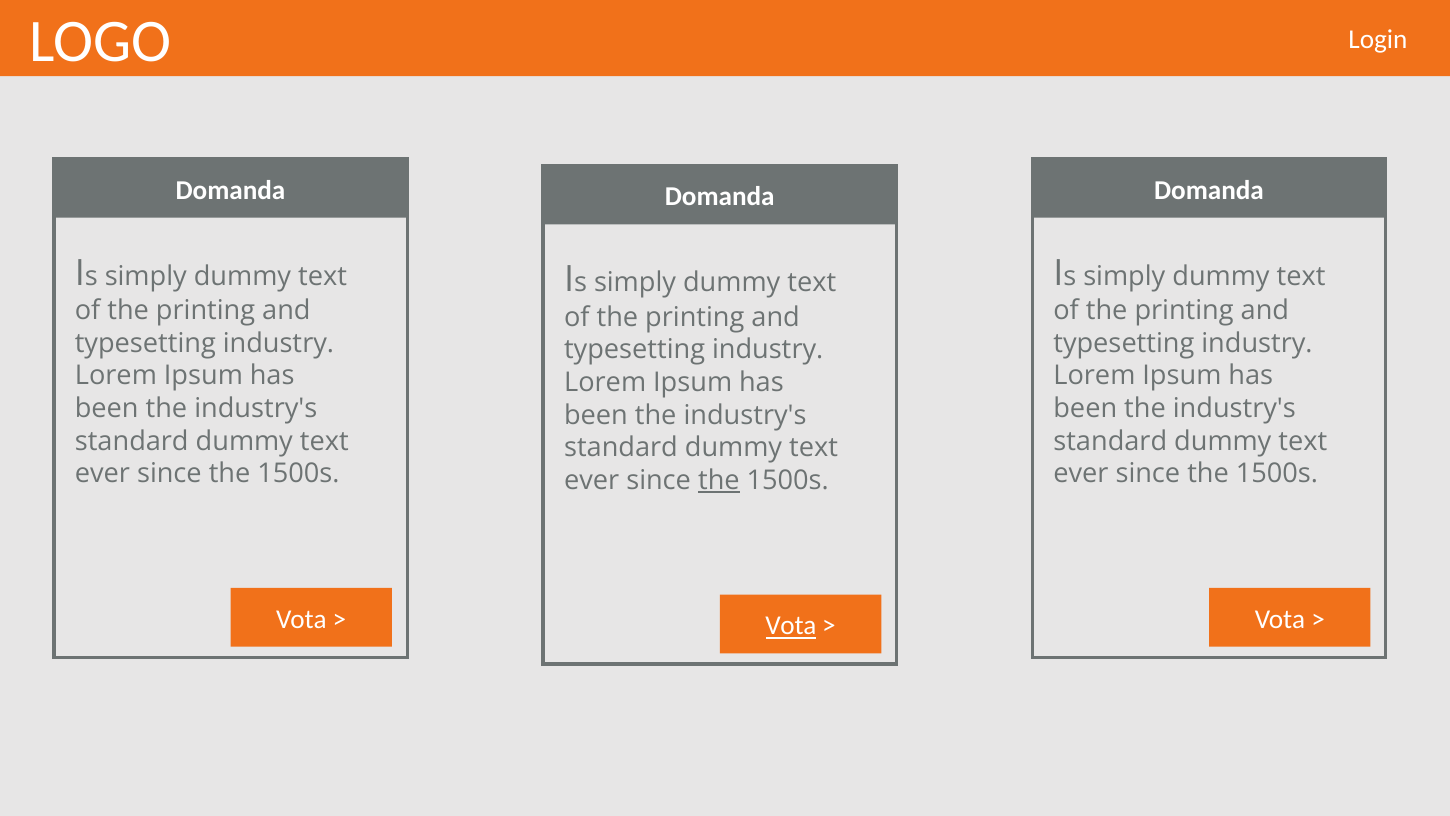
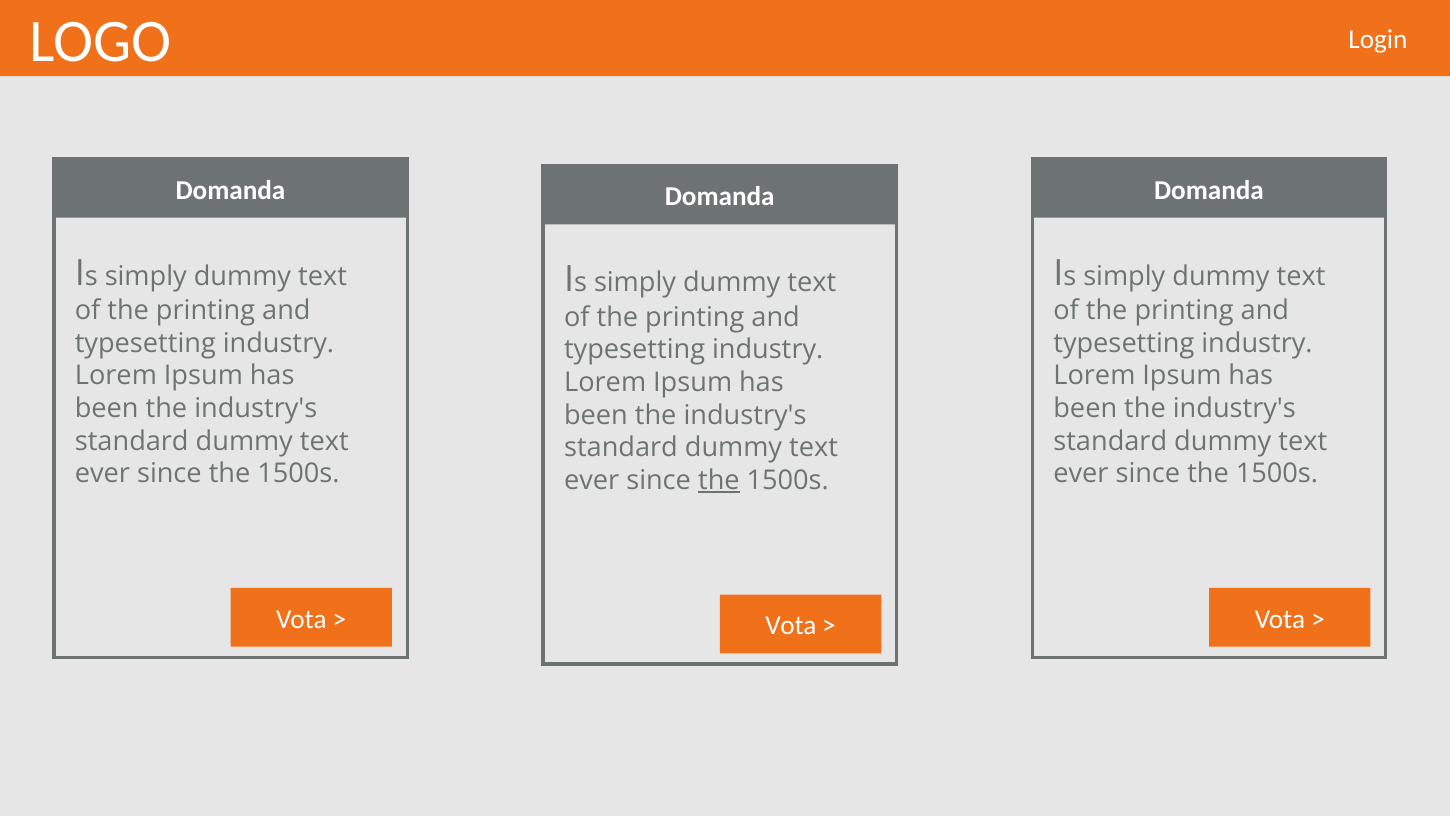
Vota underline: present -> none (791, 626)
